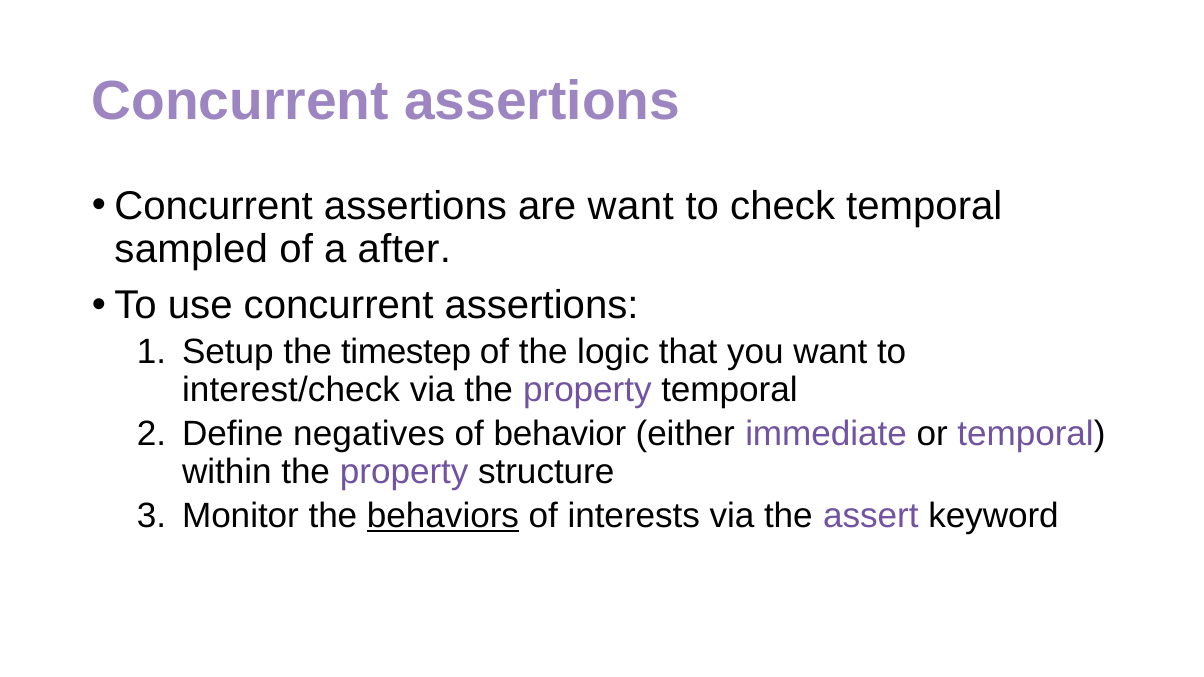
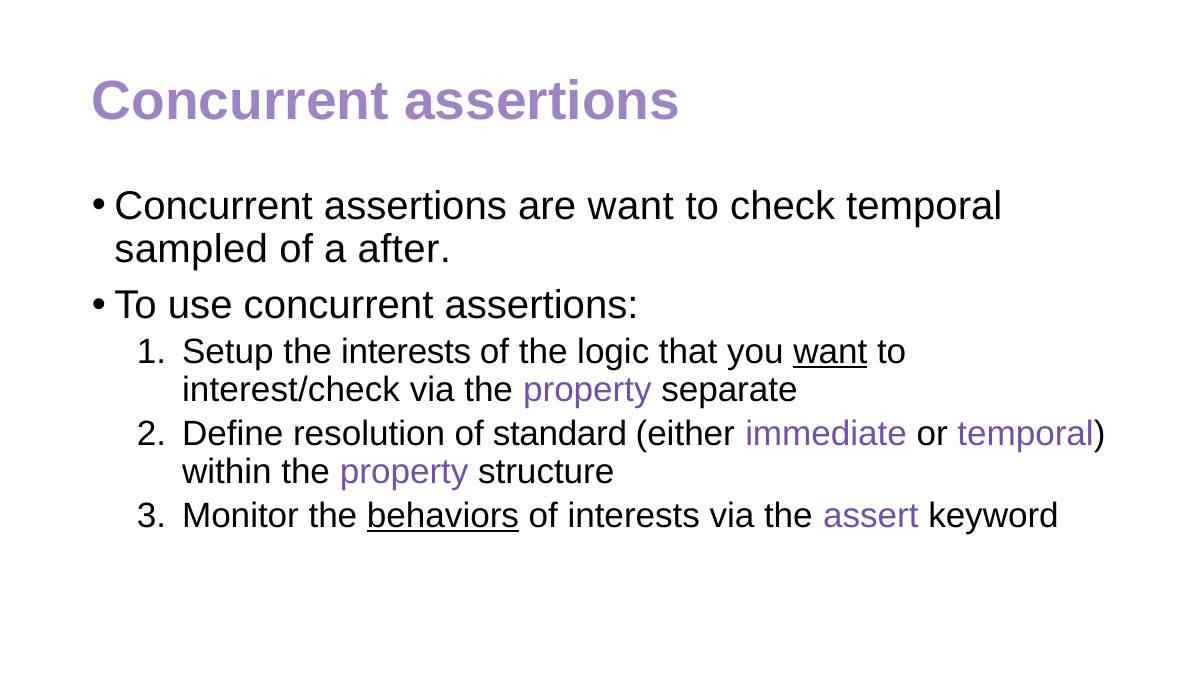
the timestep: timestep -> interests (406, 352)
want underline: none -> present (830, 352)
property temporal: temporal -> separate (729, 390)
negatives: negatives -> resolution (369, 434)
behavior: behavior -> standard (560, 434)
